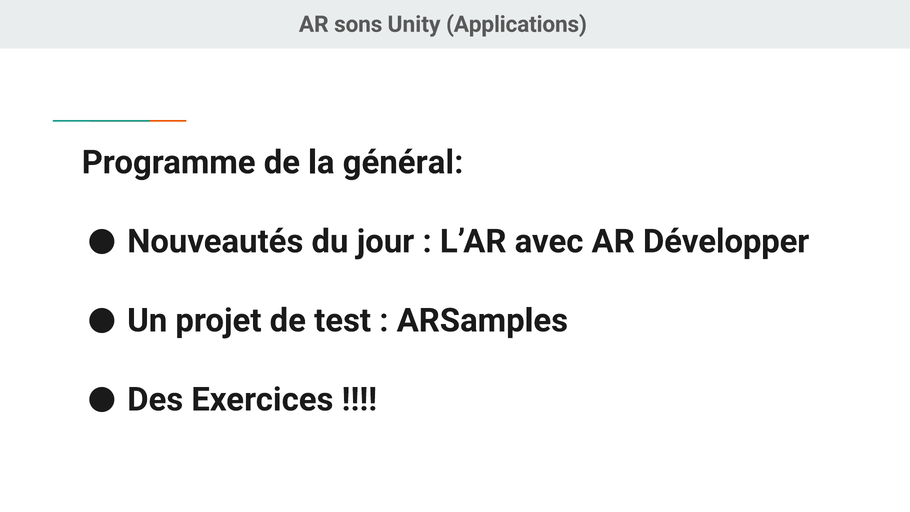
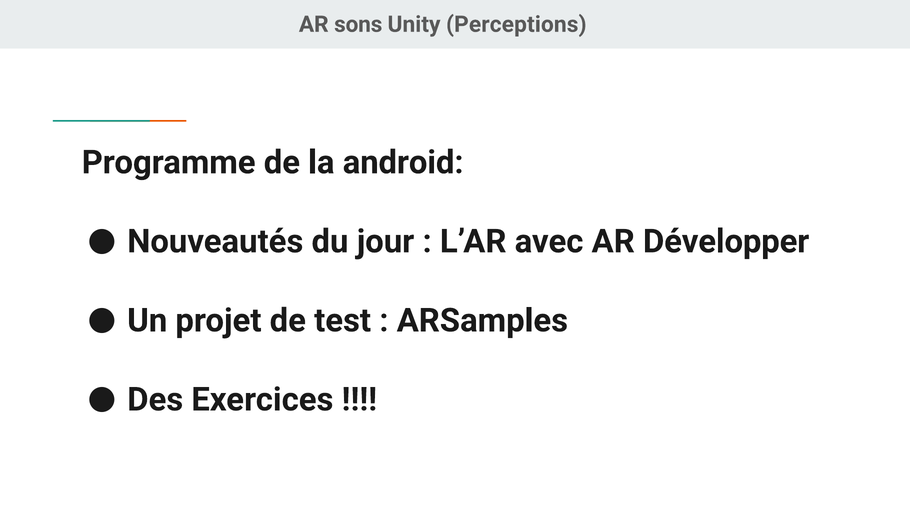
Applications: Applications -> Perceptions (516, 24)
général: général -> android (403, 162)
